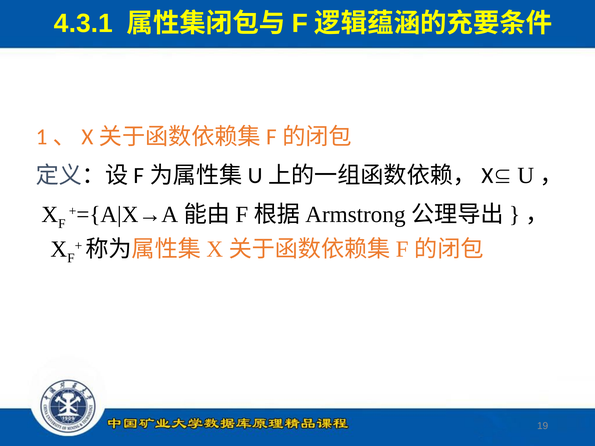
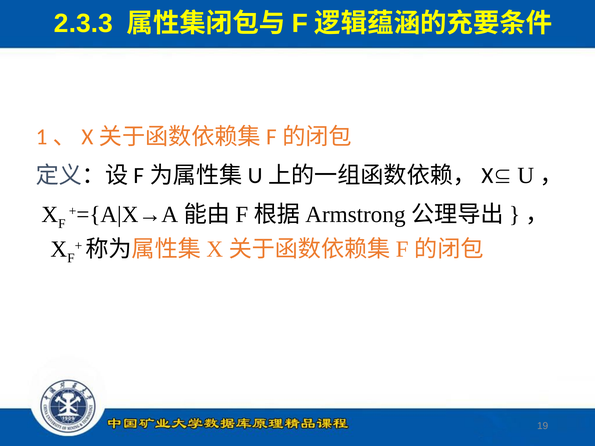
4.3.1: 4.3.1 -> 2.3.3 (83, 24)
